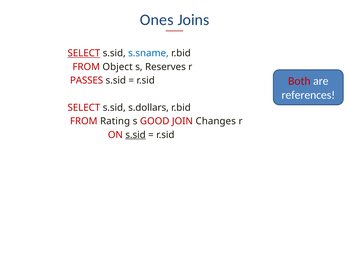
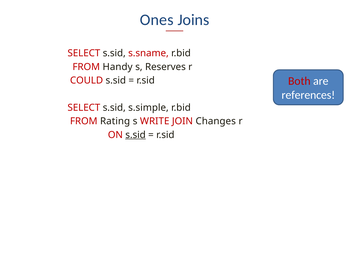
SELECT underline: present -> none (84, 53)
s.sname colour: blue -> red (148, 53)
Object: Object -> Handy (118, 67)
PASSES: PASSES -> COULD (87, 80)
s.dollars: s.dollars -> s.simple (148, 108)
GOOD: GOOD -> WRITE (155, 121)
